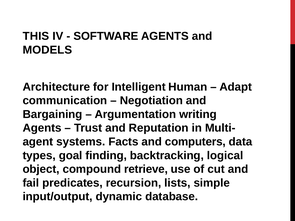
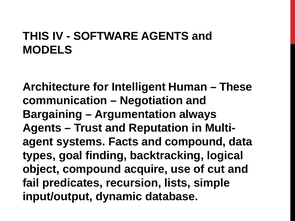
Adapt: Adapt -> These (236, 87)
writing: writing -> always (198, 114)
and computers: computers -> compound (195, 142)
retrieve: retrieve -> acquire (146, 169)
